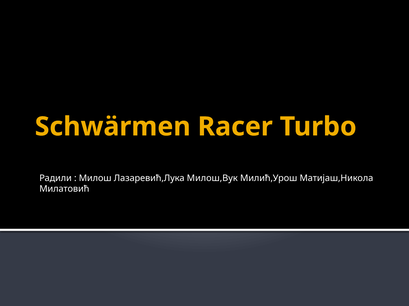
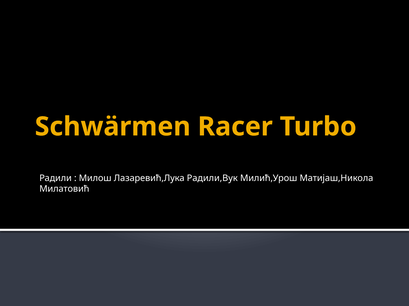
Милош,Вук: Милош,Вук -> Радили,Вук (212, 179)
